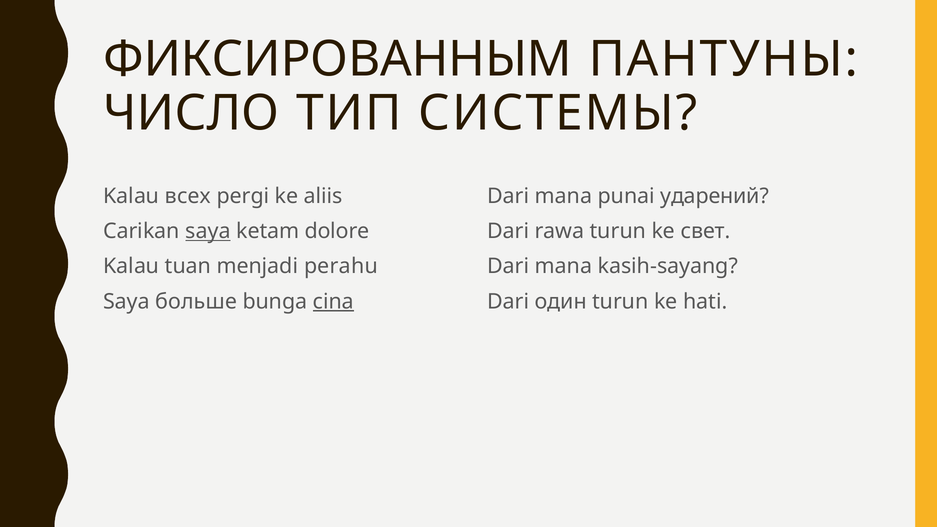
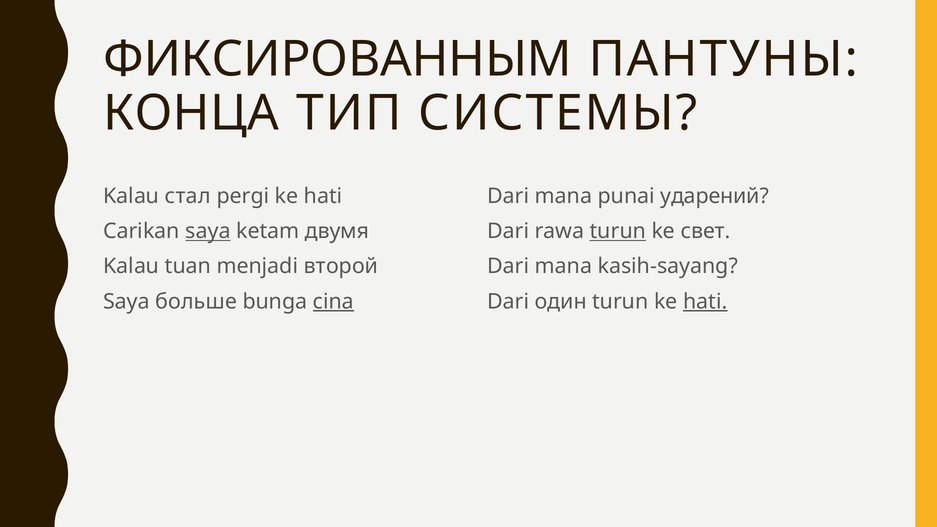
ЧИСЛО: ЧИСЛО -> КОНЦА (191, 113)
всех: всех -> стал (188, 196)
pergi ke aliis: aliis -> hati (323, 196)
dolore: dolore -> двумя (337, 231)
turun underline: none -> present (618, 231)
perahu: perahu -> второй (341, 266)
hati underline: none -> present (705, 302)
